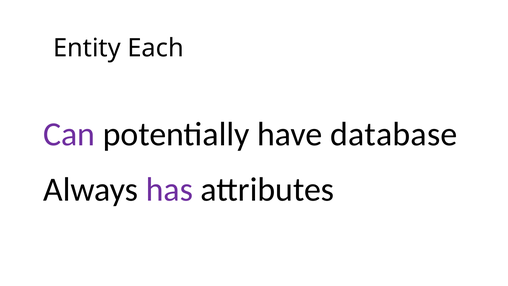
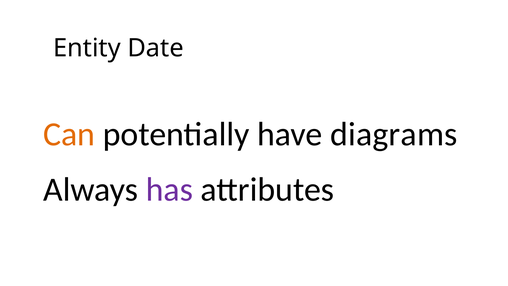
Each: Each -> Date (156, 48)
Can colour: purple -> orange (69, 134)
database: database -> diagrams (394, 134)
